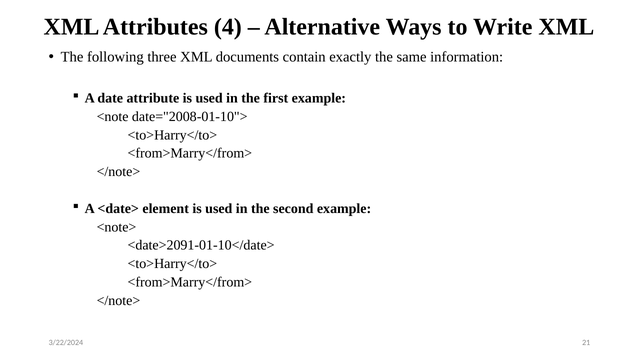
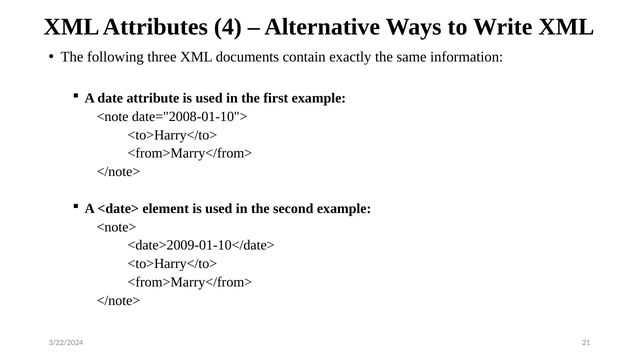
<date>2091-01-10</date>: <date>2091-01-10</date> -> <date>2009-01-10</date> (201, 246)
